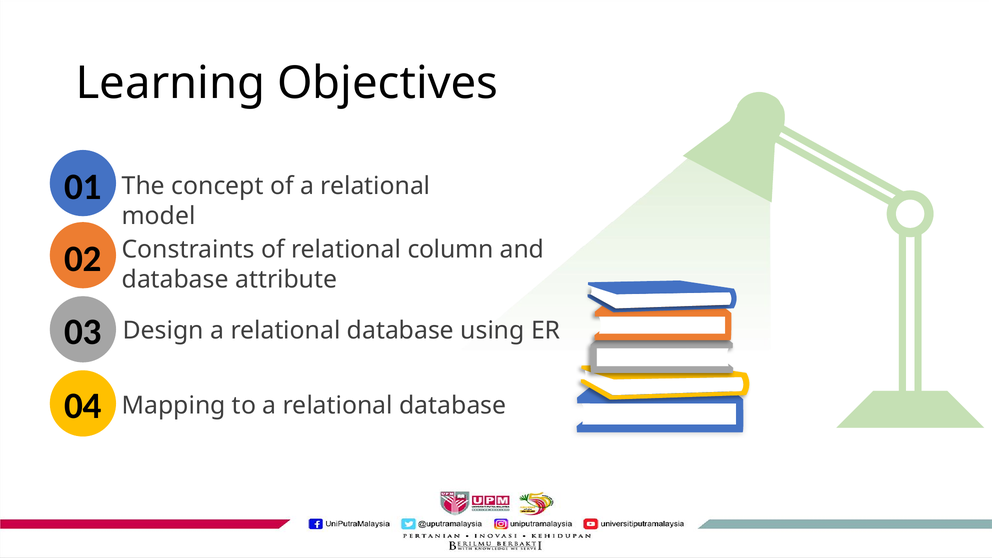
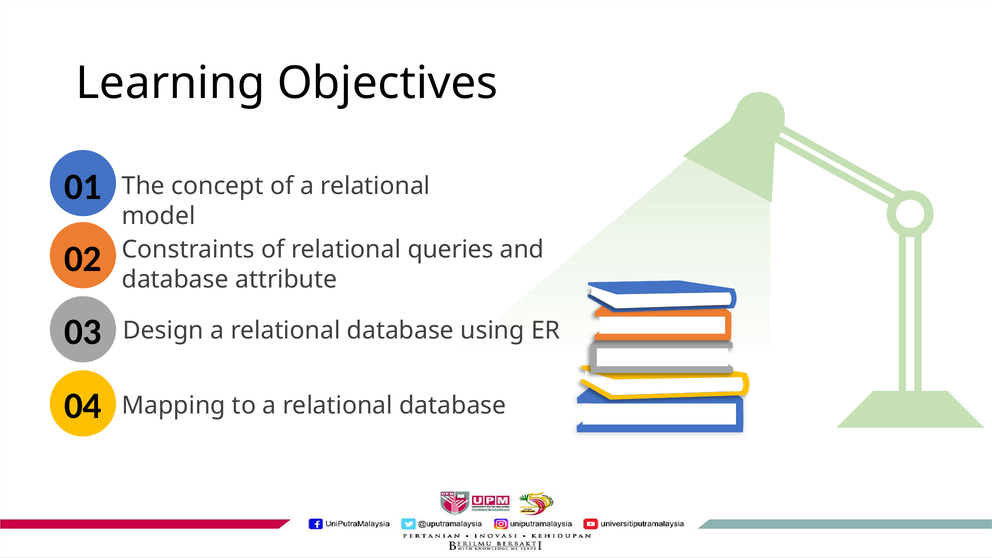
column: column -> queries (451, 250)
